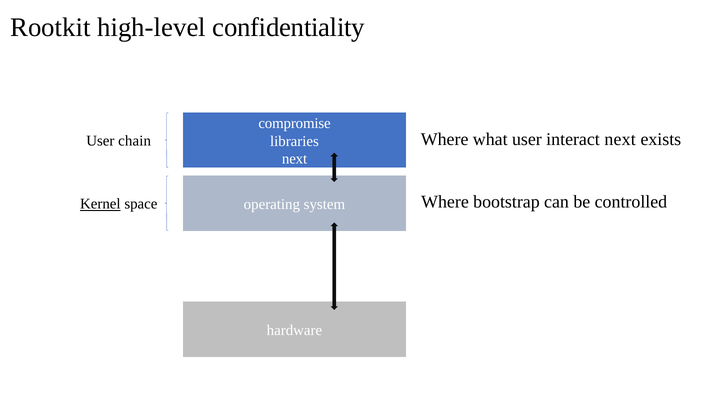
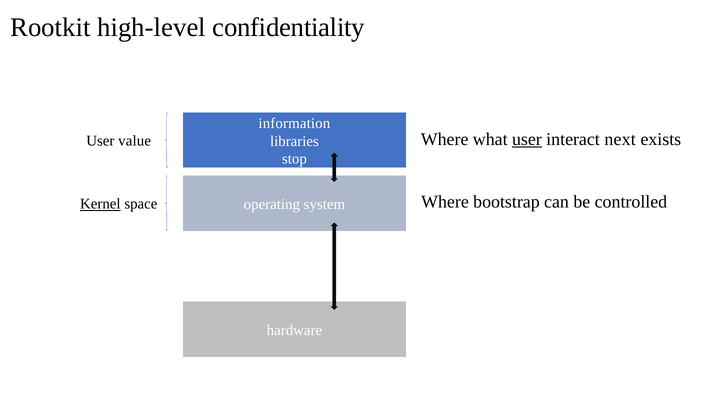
compromise: compromise -> information (294, 123)
user underline: none -> present (527, 139)
chain: chain -> value (135, 141)
next: next -> stop (294, 159)
